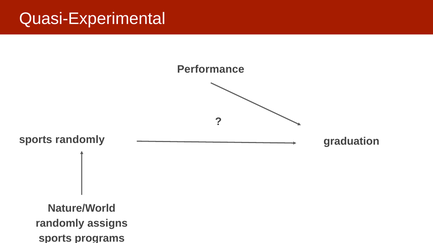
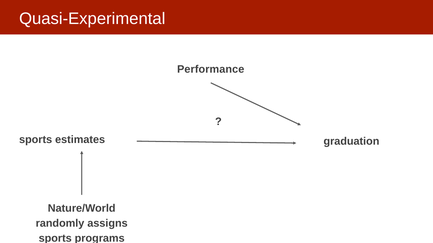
sports randomly: randomly -> estimates (80, 140)
